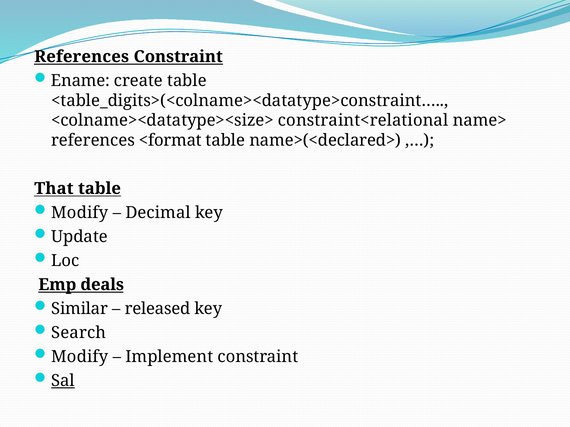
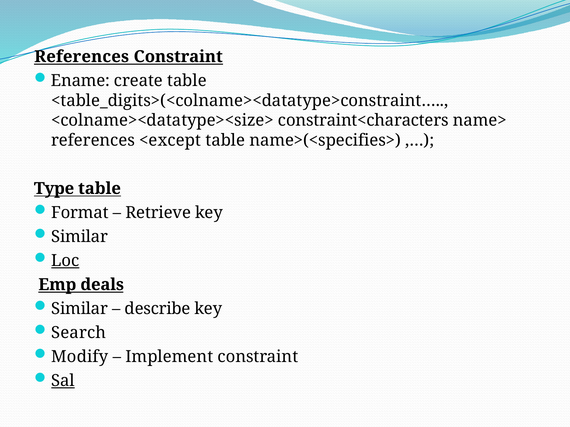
constraint<relational: constraint<relational -> constraint<characters (363, 121)
<format: <format -> <except (170, 141)
name>(<declared>: name>(<declared> -> name>(<specifies> (325, 141)
That: That -> Type (54, 189)
Modify: Modify -> Format (80, 213)
Decimal: Decimal -> Retrieve (158, 213)
Update: Update -> Similar (80, 237)
Loc underline: none -> present (65, 261)
released: released -> describe (158, 309)
